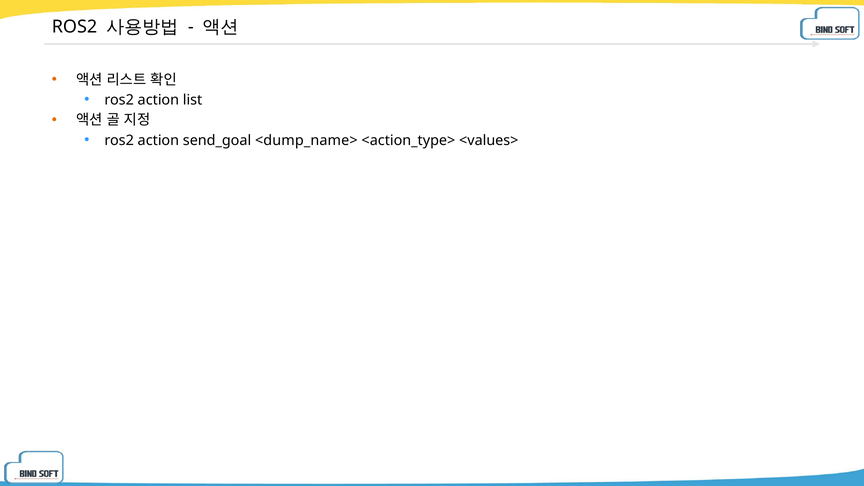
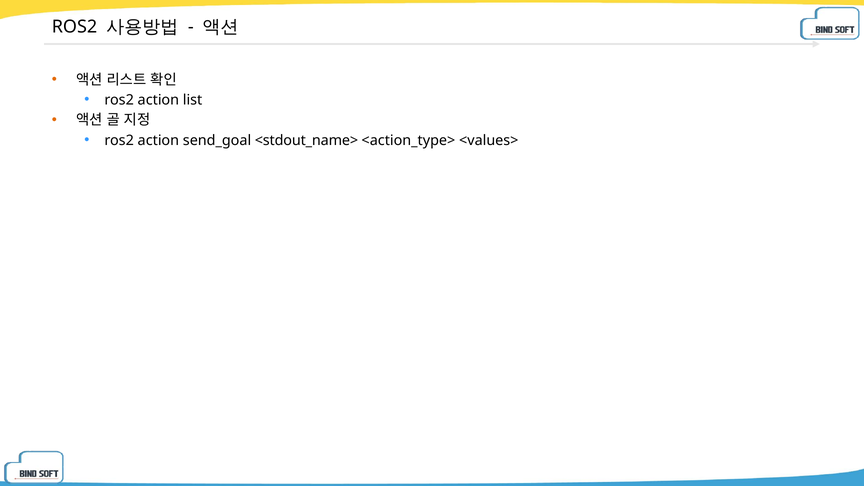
<dump_name>: <dump_name> -> <stdout_name> (306, 140)
